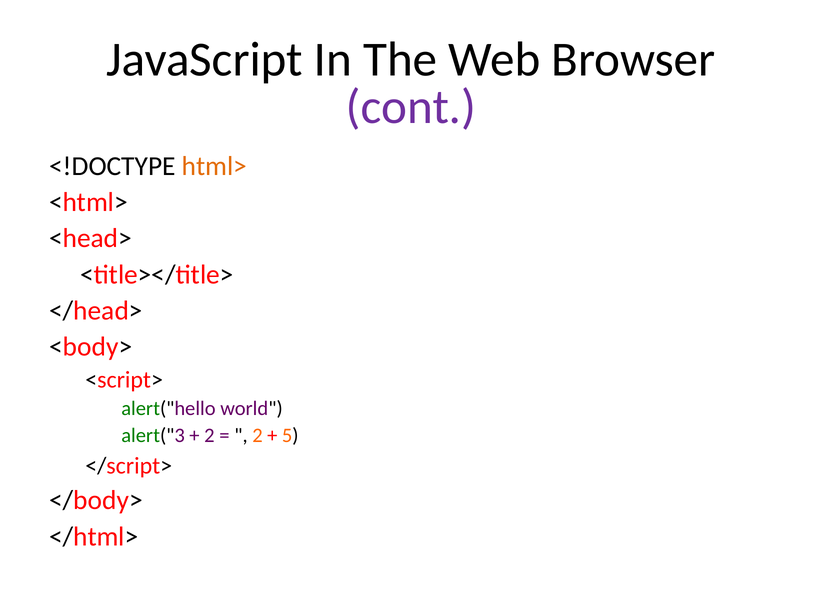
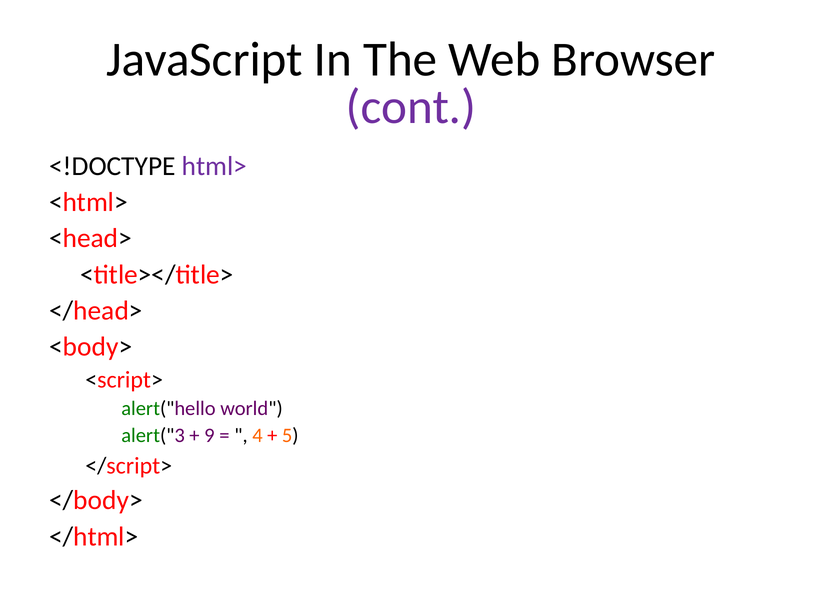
html> colour: orange -> purple (214, 166)
2: 2 -> 9 (209, 436)
2: 2 -> 4 (257, 436)
